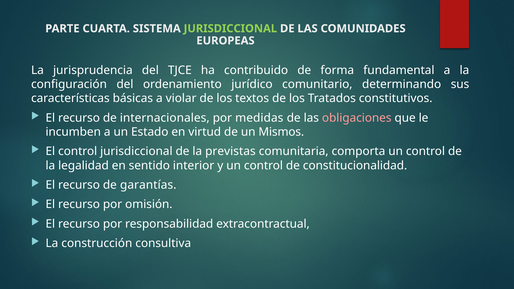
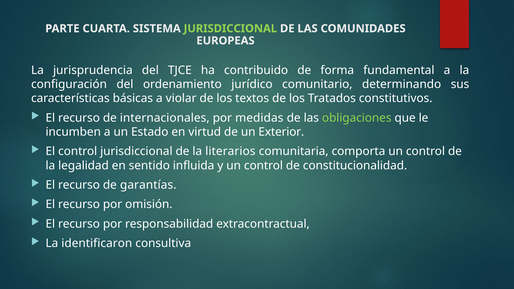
obligaciones colour: pink -> light green (357, 118)
Mismos: Mismos -> Exterior (281, 132)
previstas: previstas -> literarios (230, 151)
interior: interior -> influida (194, 166)
construcción: construcción -> identificaron (97, 243)
